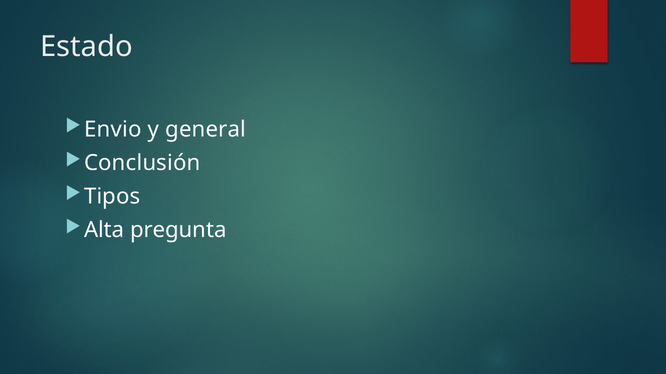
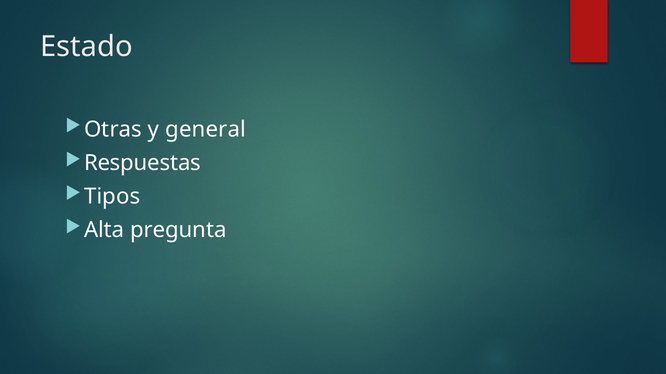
Envio: Envio -> Otras (113, 130)
Conclusión: Conclusión -> Respuestas (142, 163)
